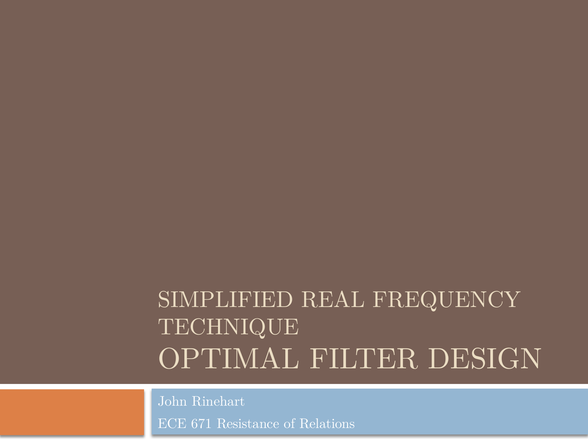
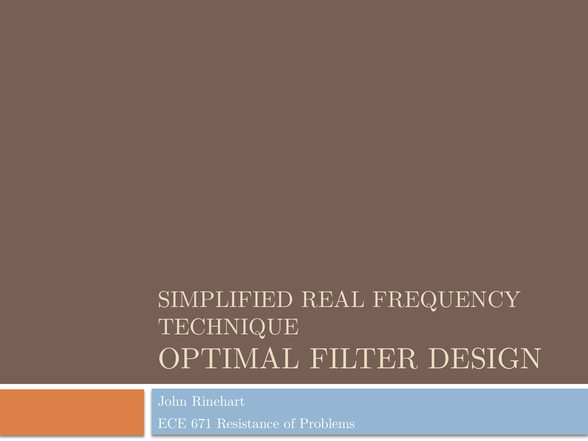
Relations: Relations -> Problems (327, 424)
